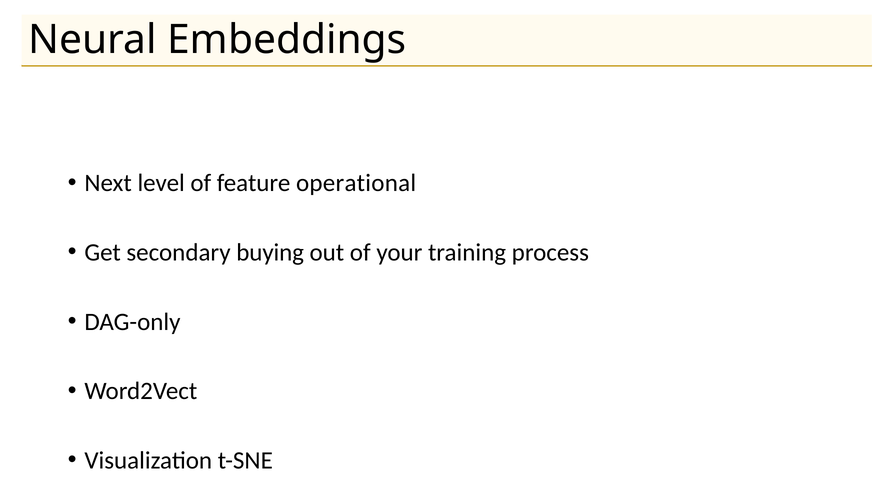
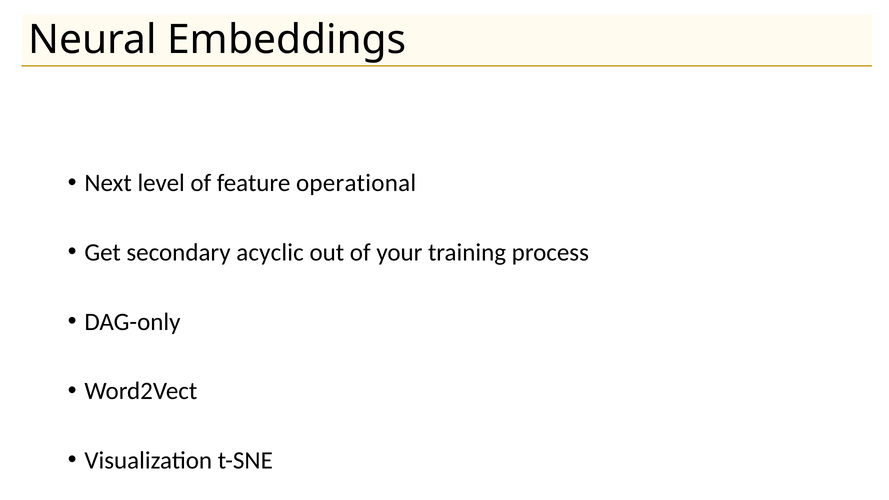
buying: buying -> acyclic (270, 253)
